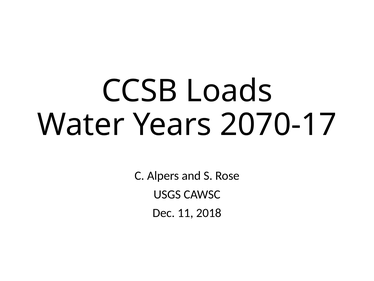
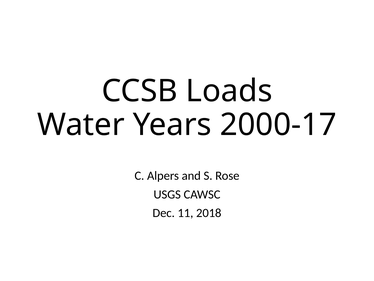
2070-17: 2070-17 -> 2000-17 (278, 125)
